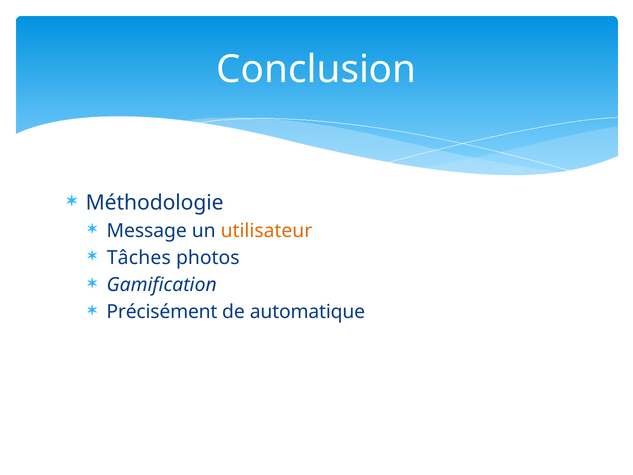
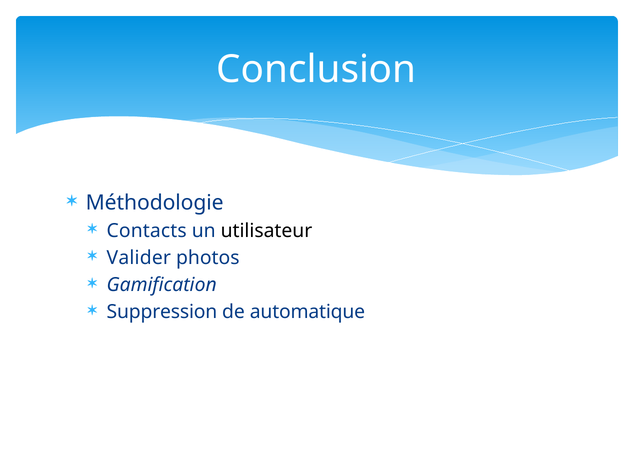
Message: Message -> Contacts (147, 231)
utilisateur colour: orange -> black (266, 231)
Tâches: Tâches -> Valider (139, 258)
Précisément: Précisément -> Suppression (162, 312)
